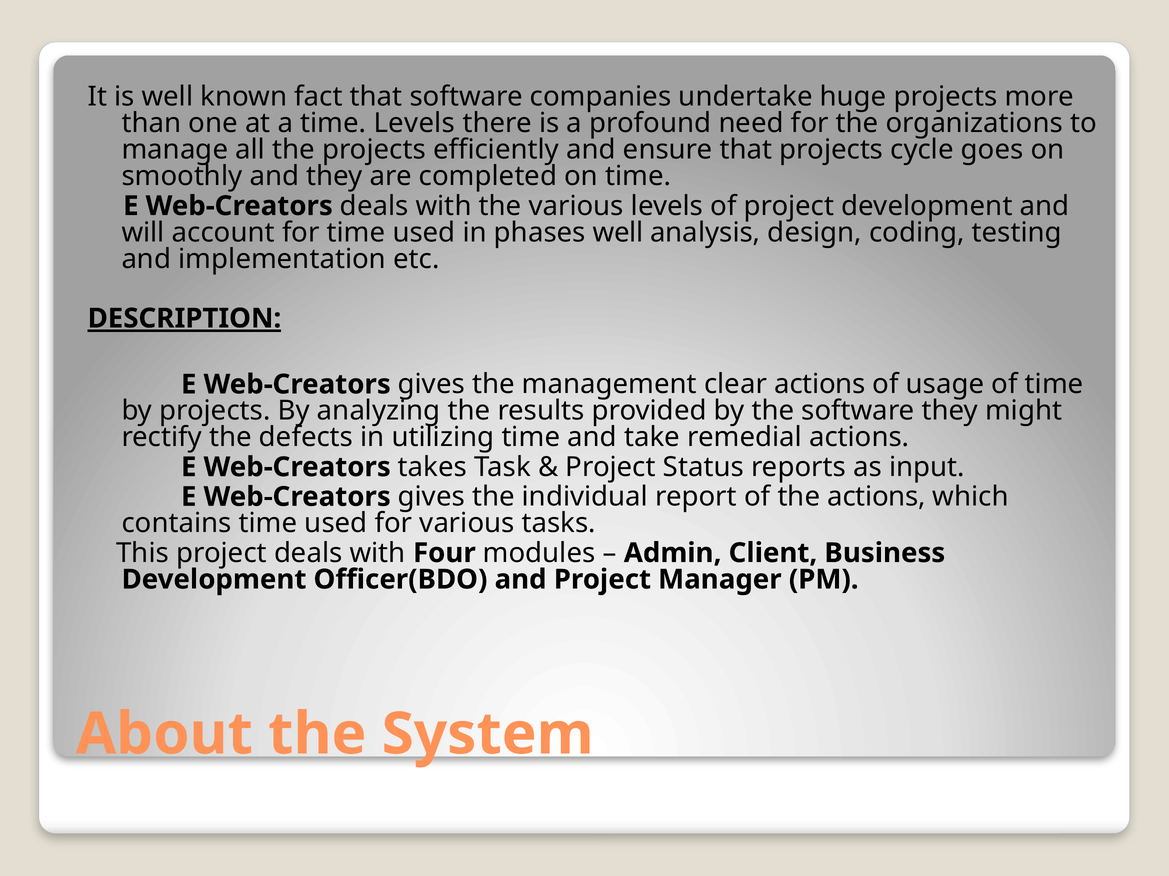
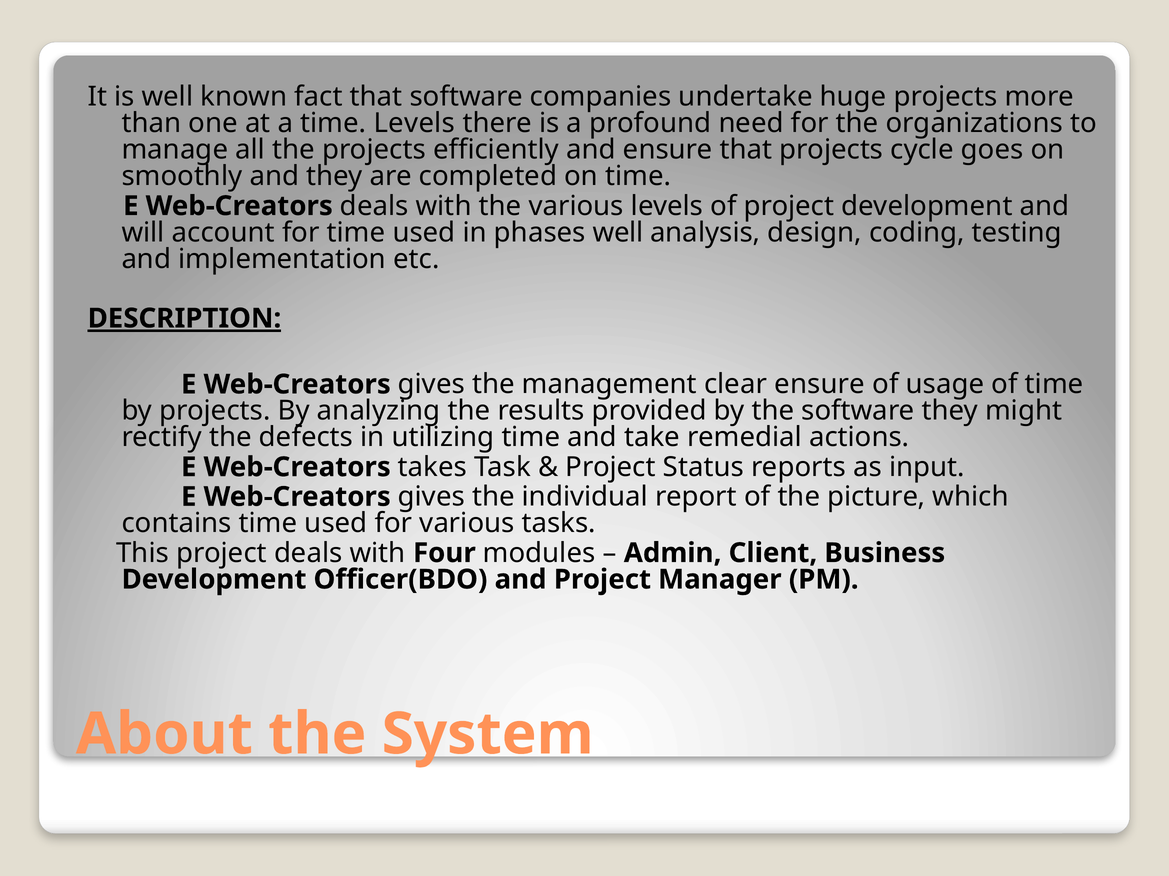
clear actions: actions -> ensure (820, 385)
the actions: actions -> picture (876, 497)
